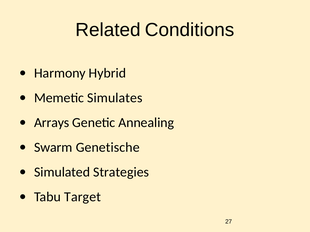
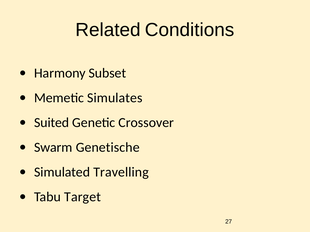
Hybrid: Hybrid -> Subset (107, 73)
Arrays: Arrays -> Suited (52, 123)
Annealing: Annealing -> Crossover (146, 123)
Strategies: Strategies -> Travelling (121, 172)
